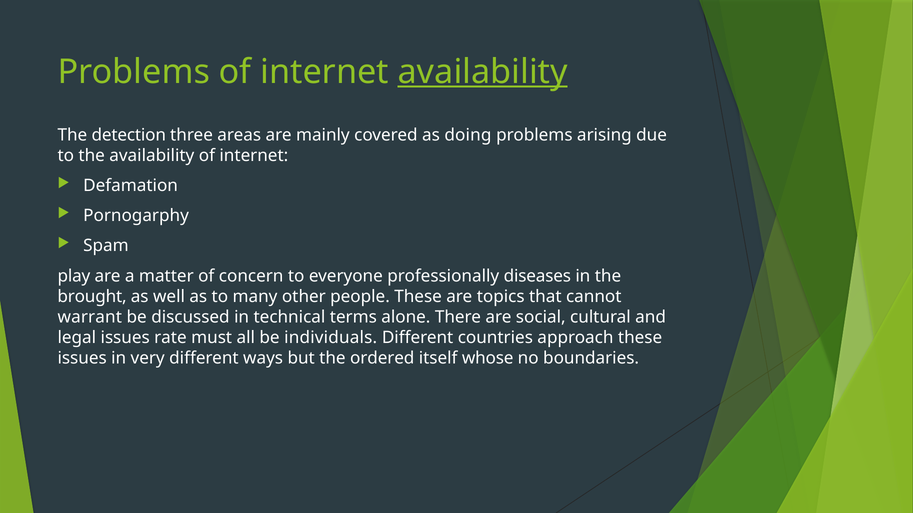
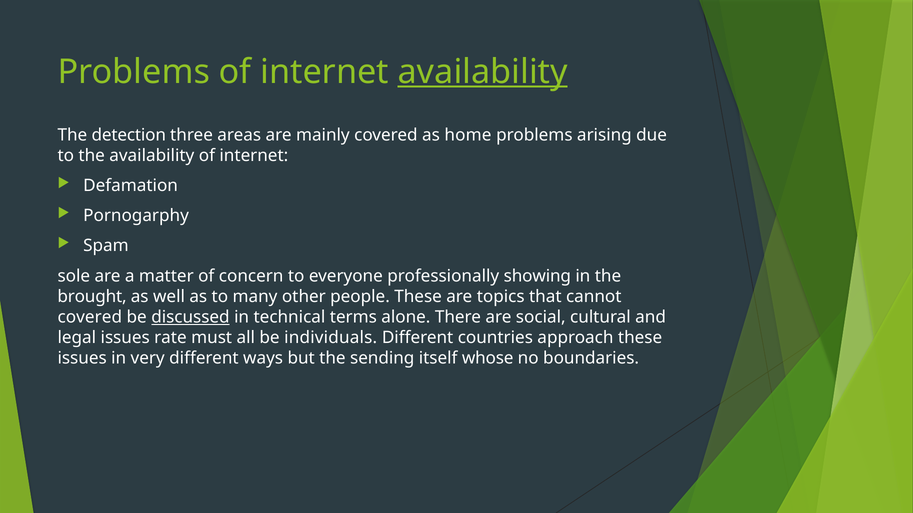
doing: doing -> home (468, 135)
play: play -> sole (74, 276)
diseases: diseases -> showing (537, 276)
warrant: warrant -> covered (90, 317)
discussed underline: none -> present (190, 317)
ordered: ordered -> sending (382, 358)
